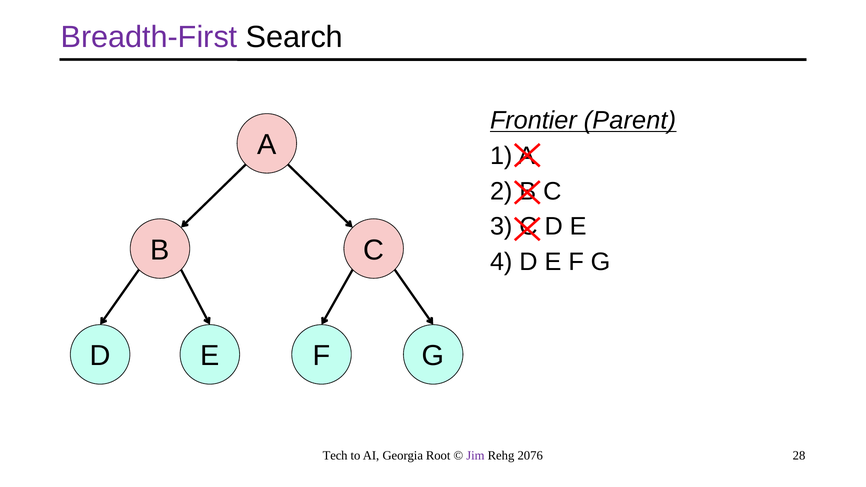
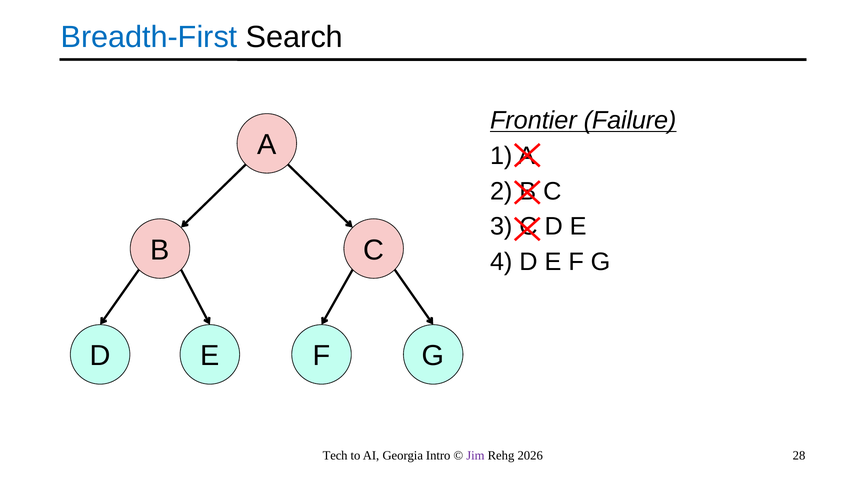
Breadth-First colour: purple -> blue (149, 37)
Parent: Parent -> Failure (630, 121)
Root: Root -> Intro (438, 456)
2076: 2076 -> 2026 (530, 456)
